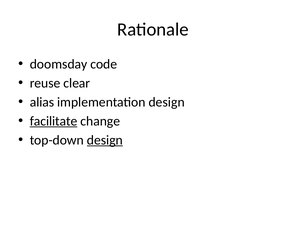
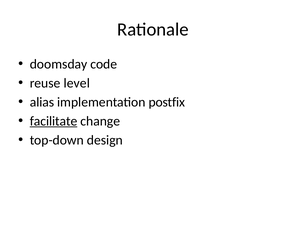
clear: clear -> level (77, 83)
implementation design: design -> postfix (167, 102)
design underline: present -> none (105, 140)
